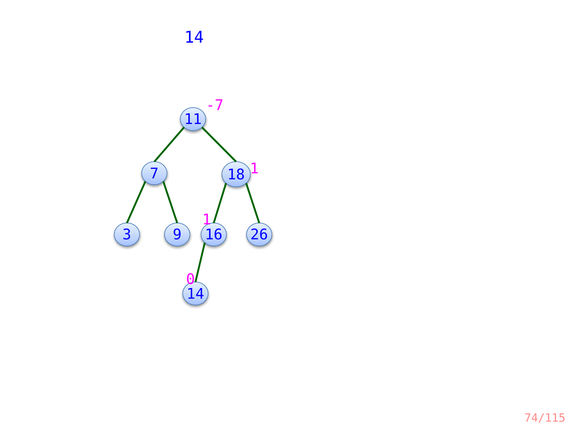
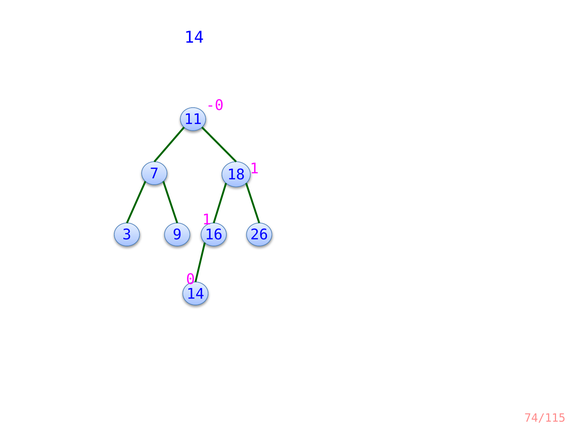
-7: -7 -> -0 (215, 105)
